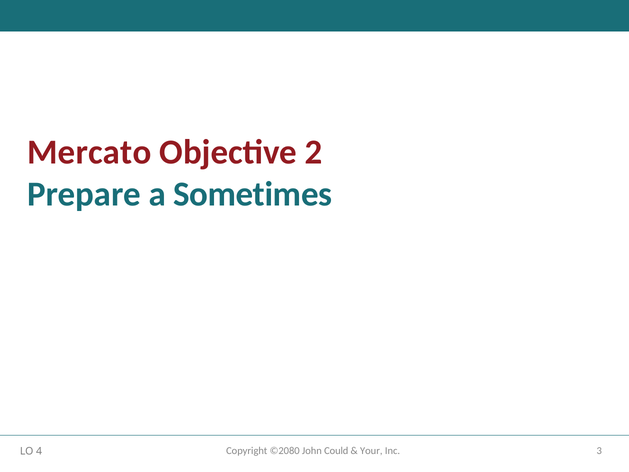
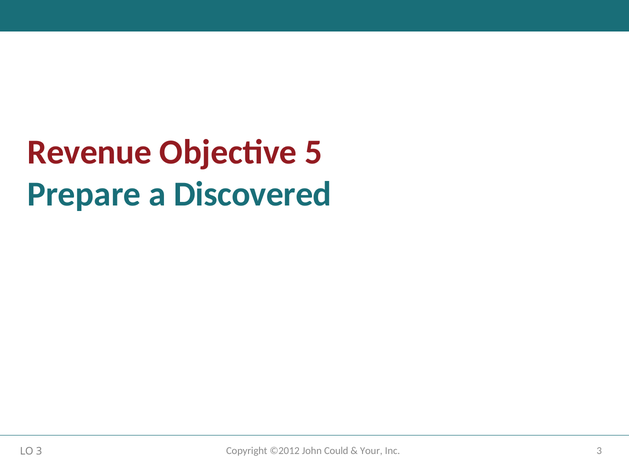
Mercato: Mercato -> Revenue (90, 152)
2: 2 -> 5 (314, 152)
Sometimes: Sometimes -> Discovered (253, 194)
©2080: ©2080 -> ©2012 (285, 450)
LO 4: 4 -> 3 (39, 451)
